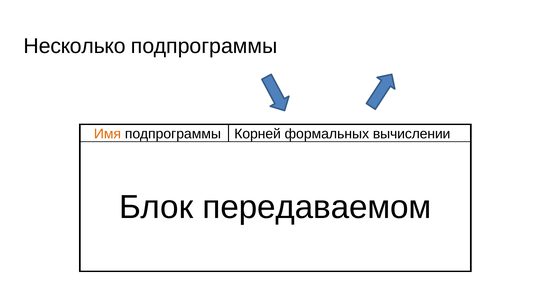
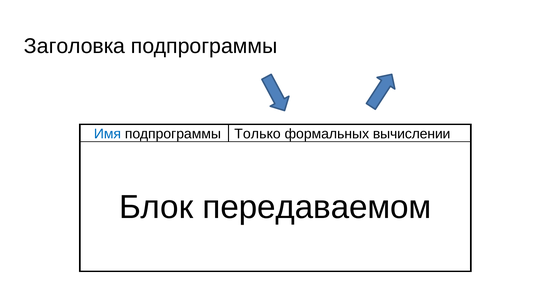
Несколько: Несколько -> Заголовка (74, 46)
Имя colour: orange -> blue (107, 134)
Корней: Корней -> Только (257, 134)
